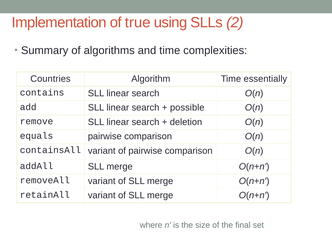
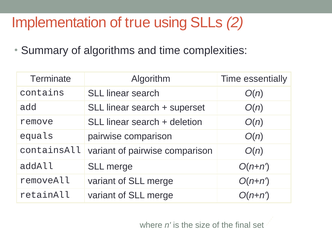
Countries: Countries -> Terminate (51, 79)
possible: possible -> superset (187, 108)
